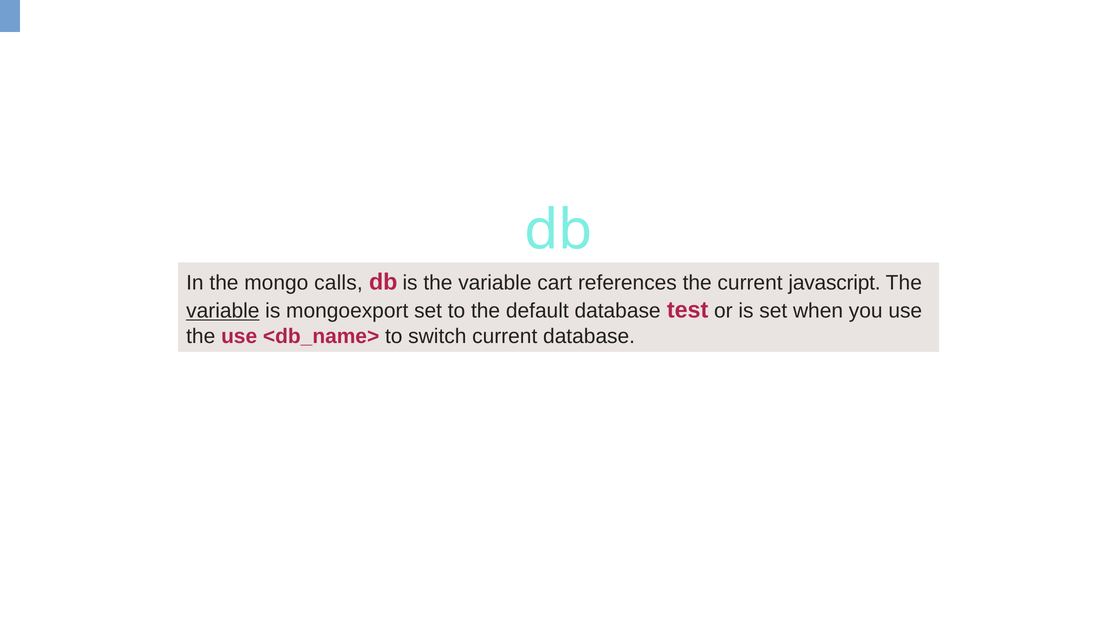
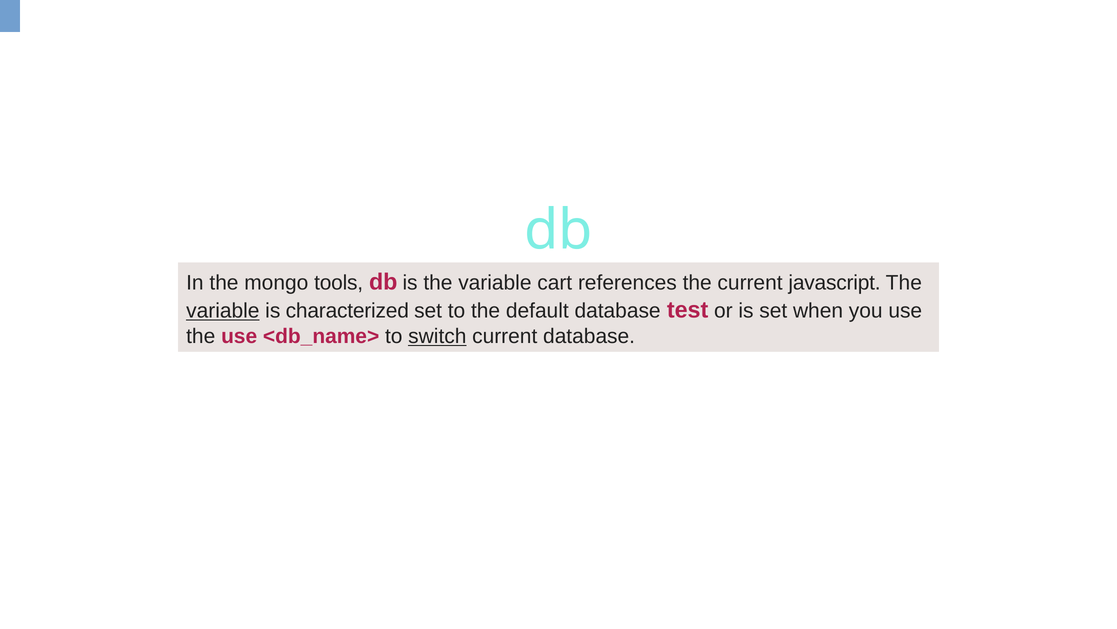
calls: calls -> tools (339, 283)
mongoexport: mongoexport -> characterized (347, 311)
switch underline: none -> present (437, 336)
